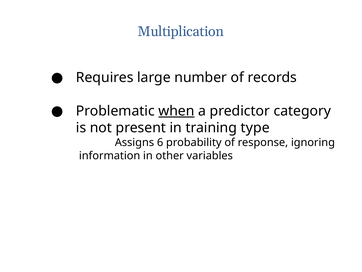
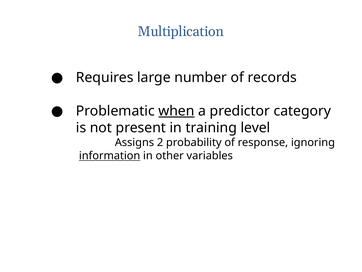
type: type -> level (255, 128)
6: 6 -> 2 (160, 142)
information underline: none -> present (110, 156)
